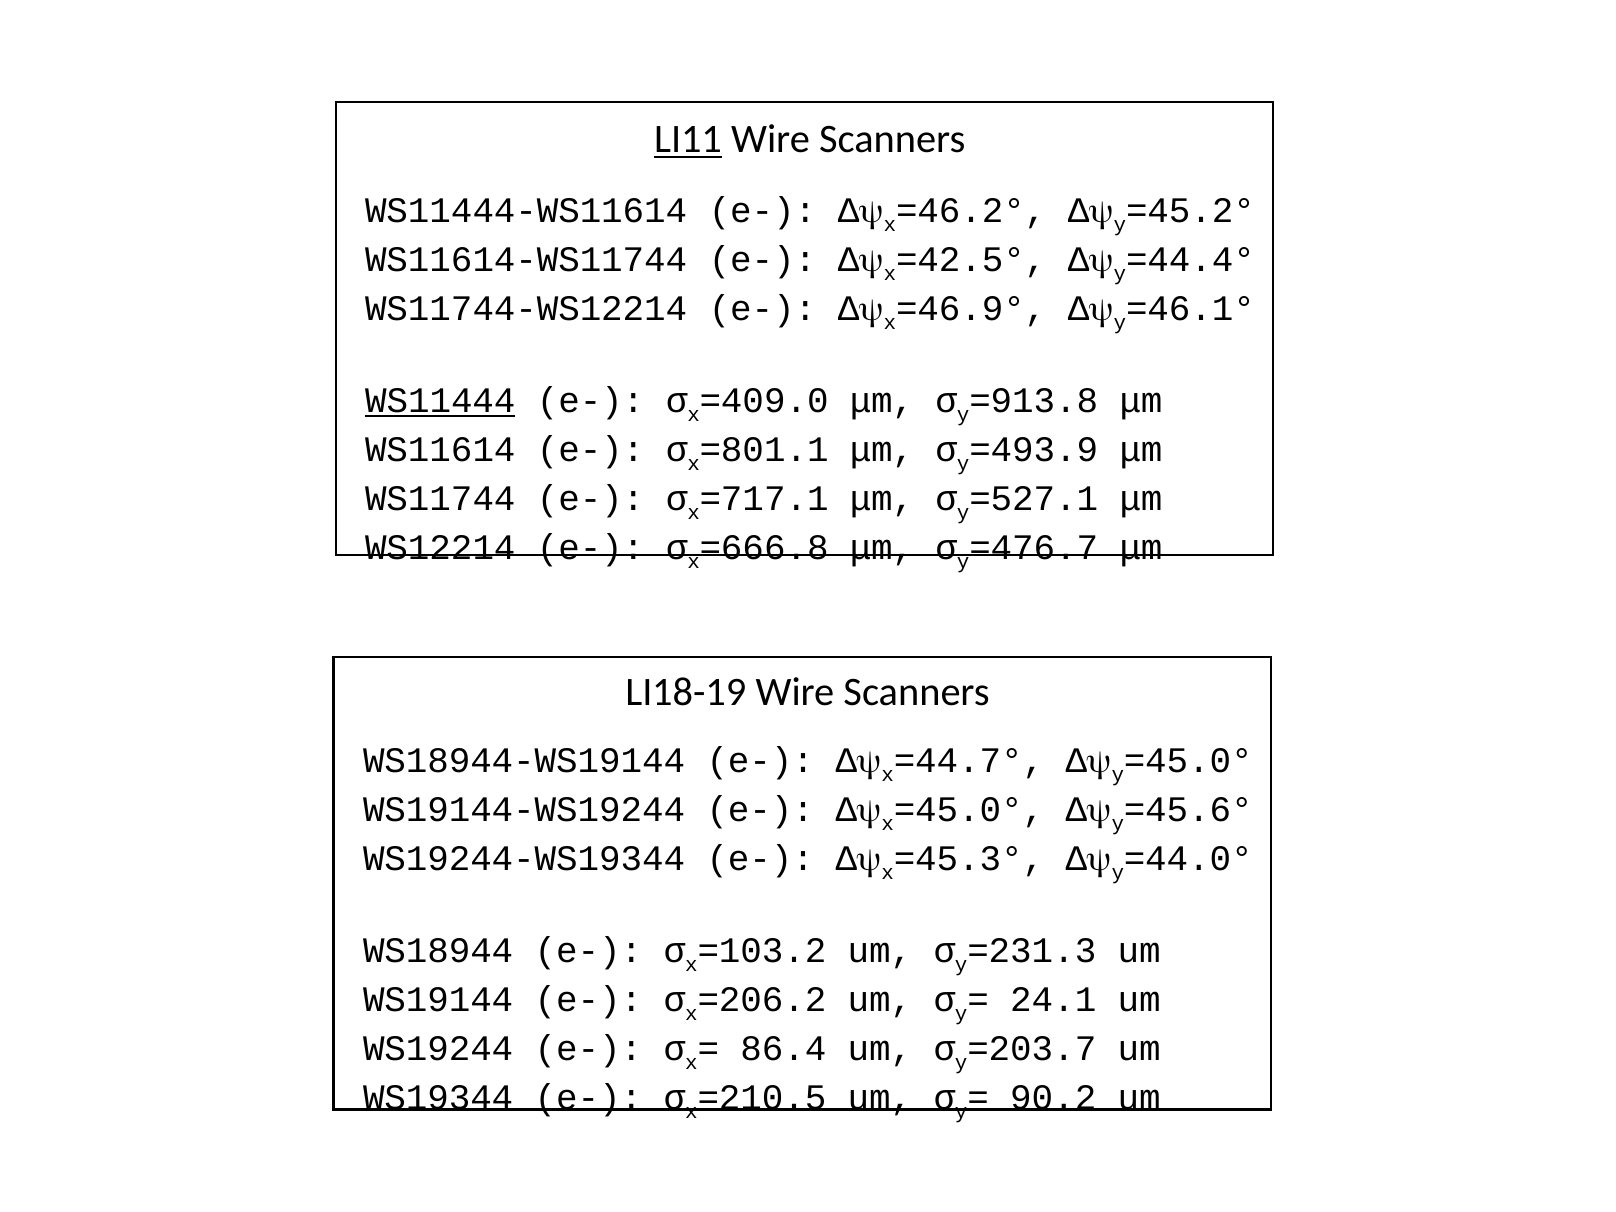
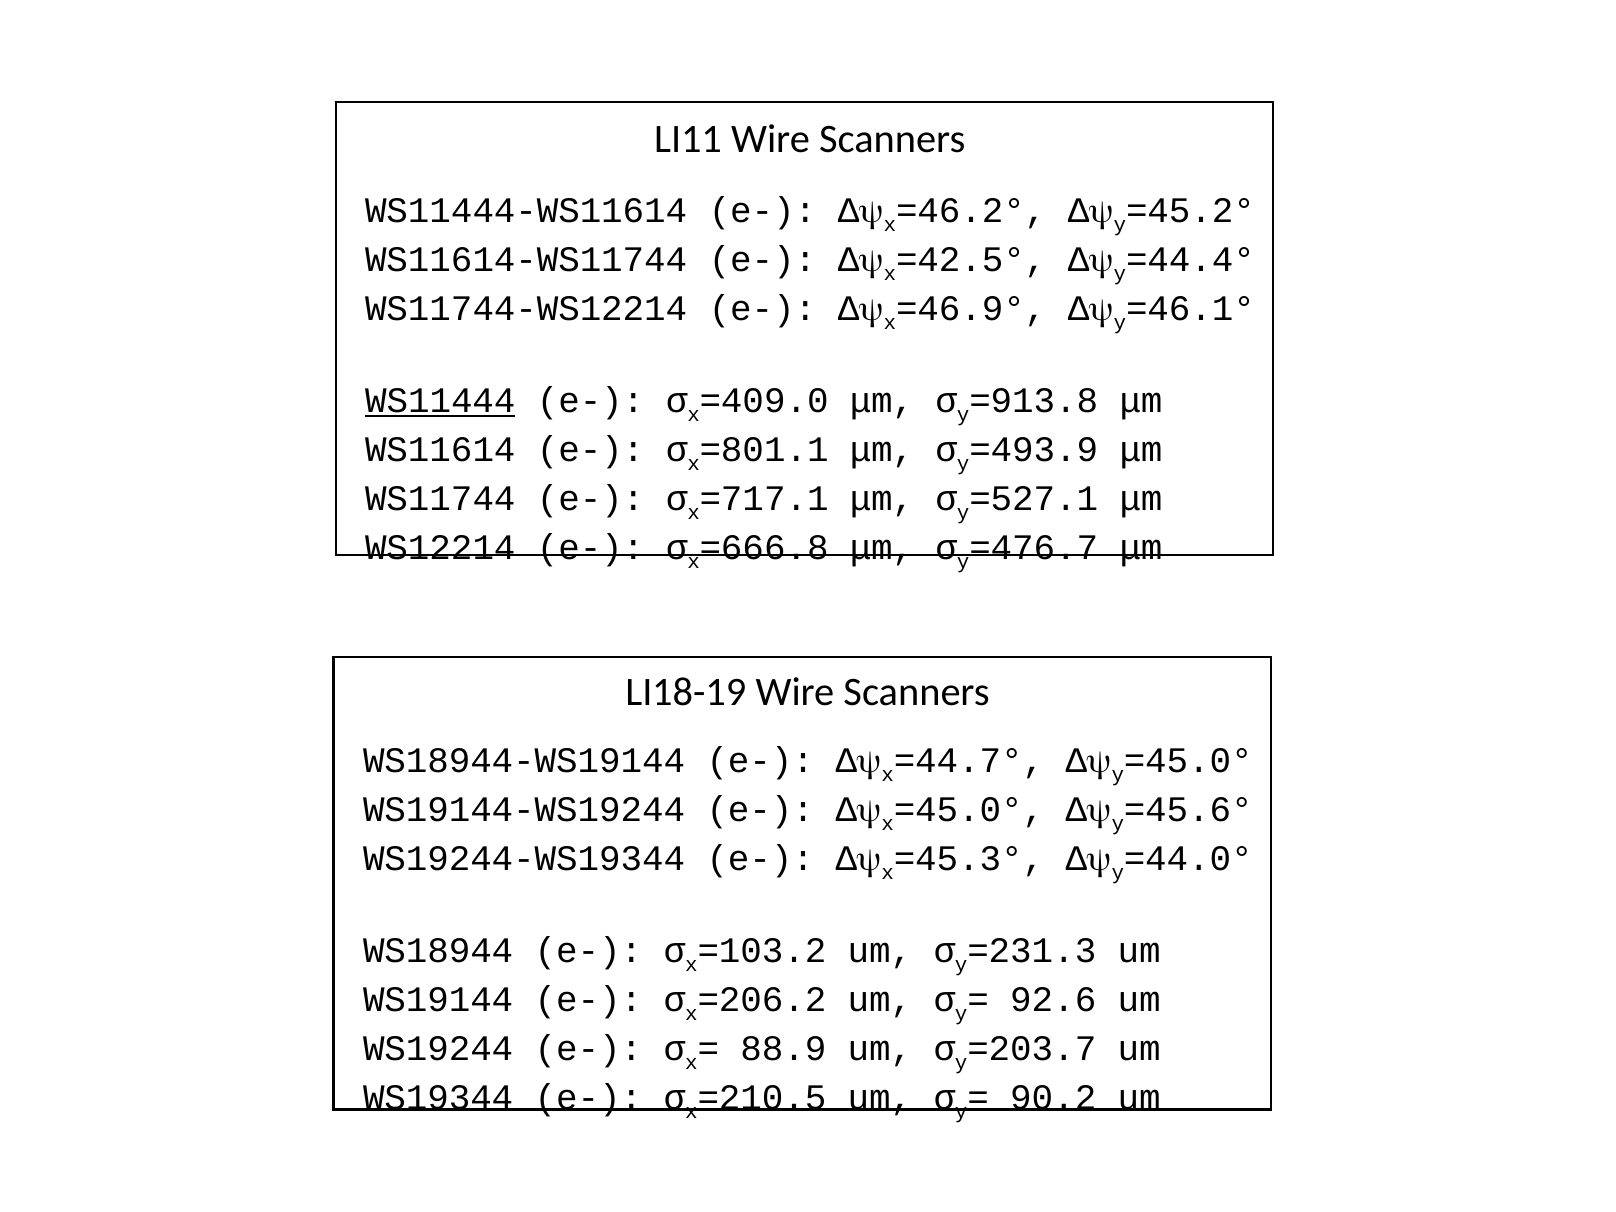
LI11 underline: present -> none (688, 140)
24.1: 24.1 -> 92.6 (1053, 1000)
86.4: 86.4 -> 88.9 (783, 1049)
